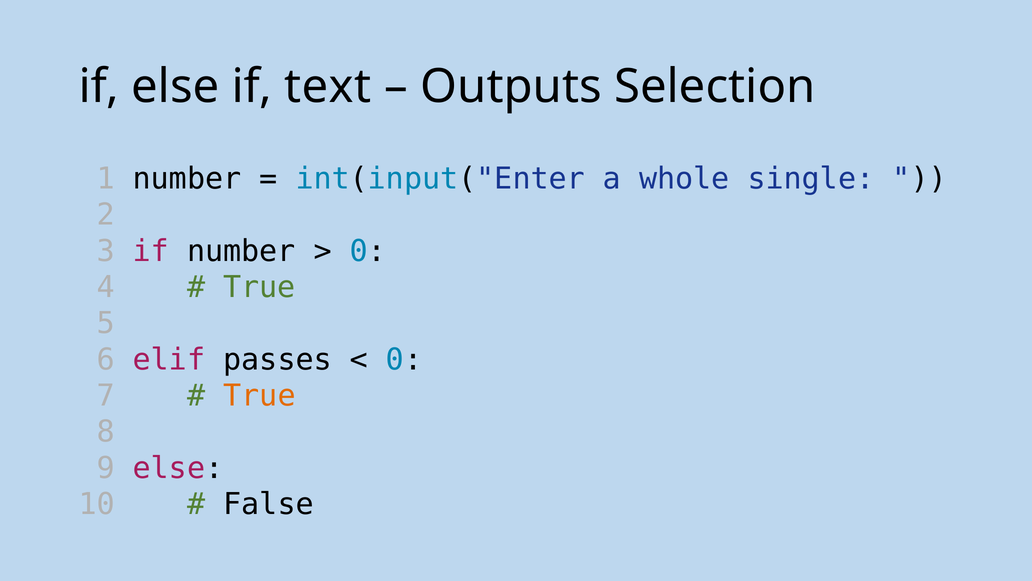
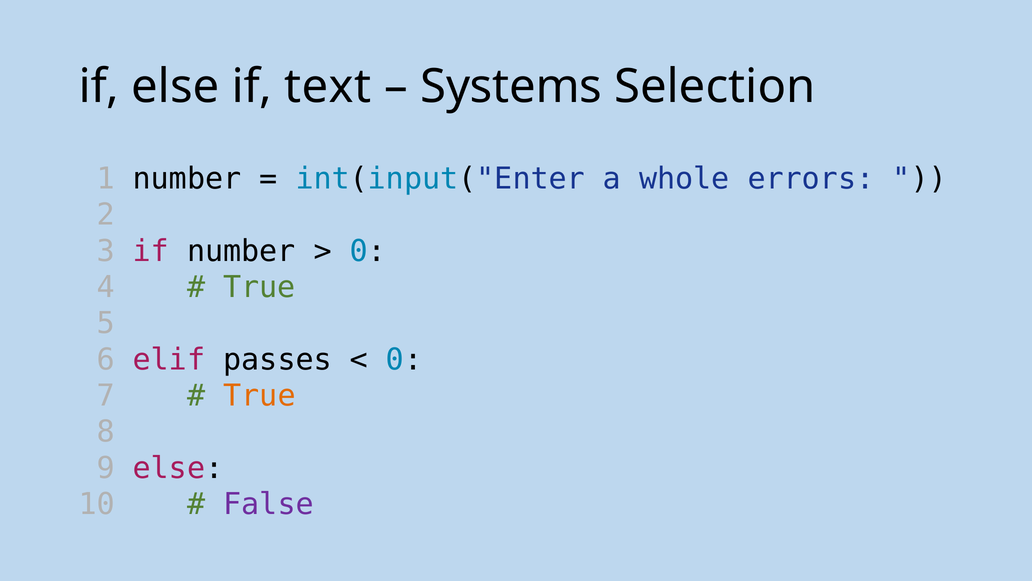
Outputs: Outputs -> Systems (511, 87)
single: single -> errors (811, 179)
False colour: black -> purple (269, 504)
